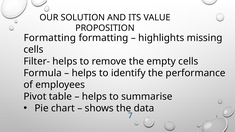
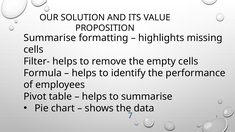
Formatting: Formatting -> Summarise (50, 38)
